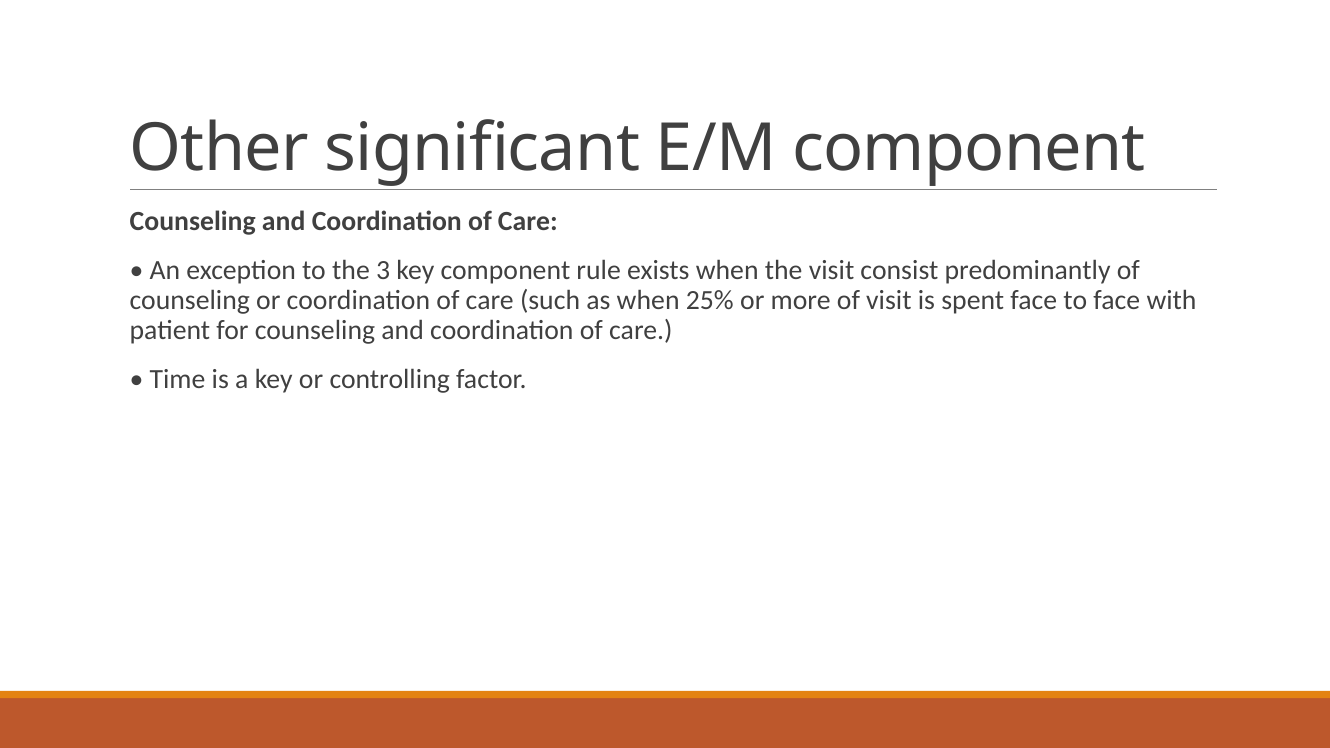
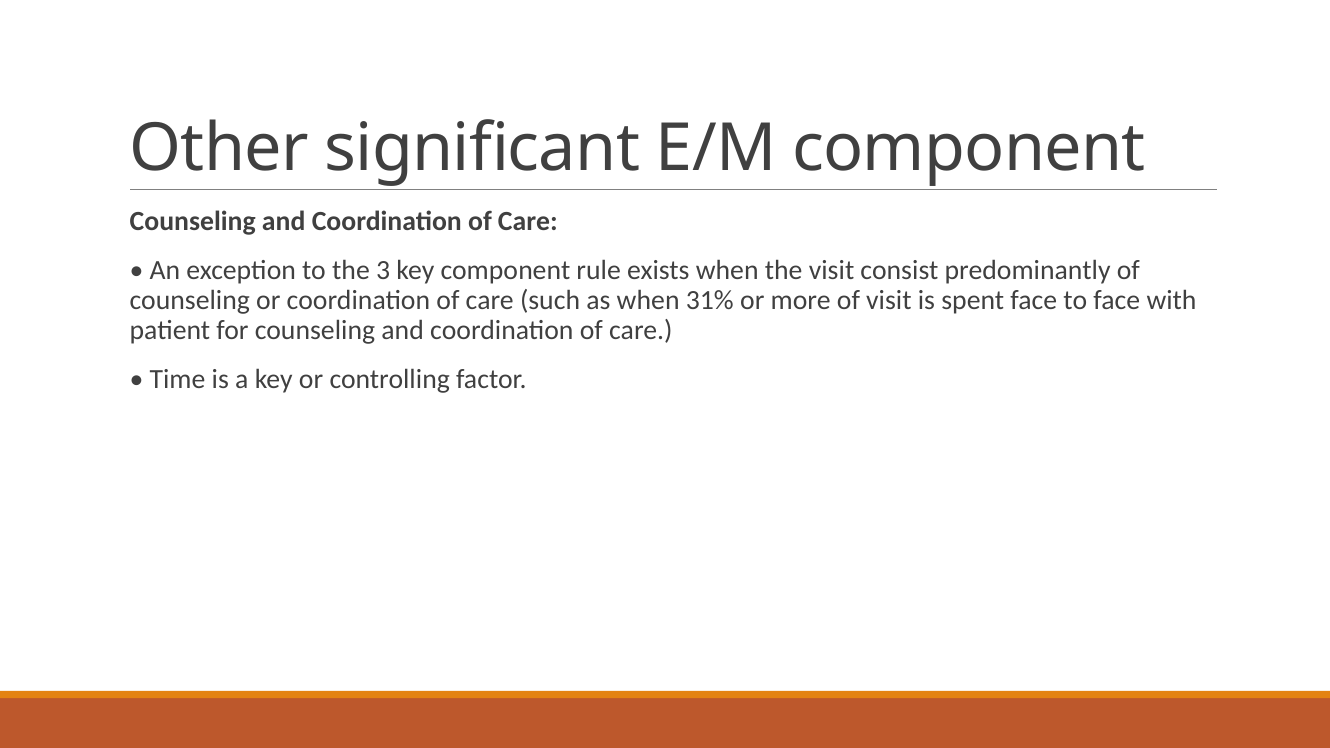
25%: 25% -> 31% (710, 300)
